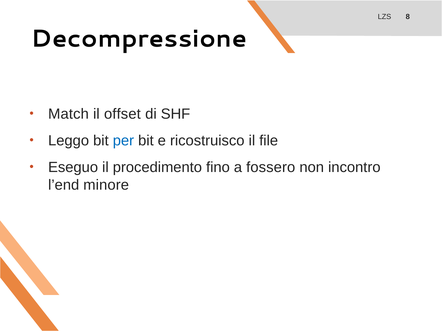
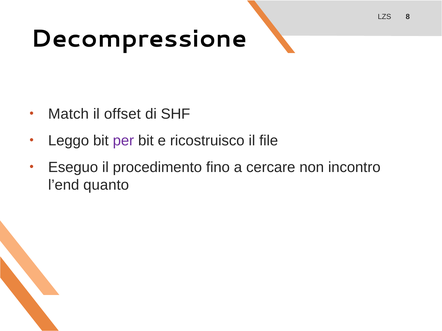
per colour: blue -> purple (123, 141)
fossero: fossero -> cercare (271, 168)
minore: minore -> quanto (106, 185)
